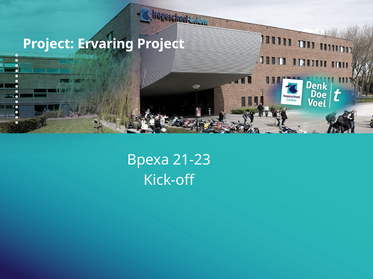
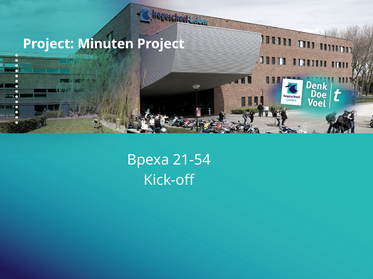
Ervaring: Ervaring -> Minuten (106, 44)
21-23: 21-23 -> 21-54 (192, 160)
